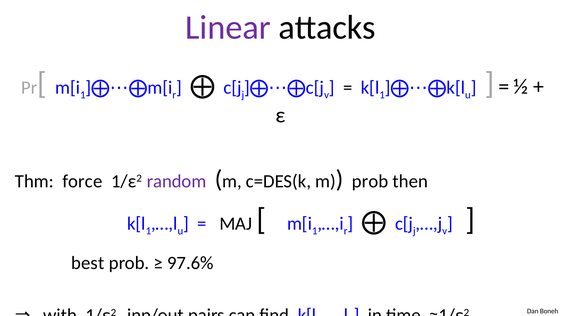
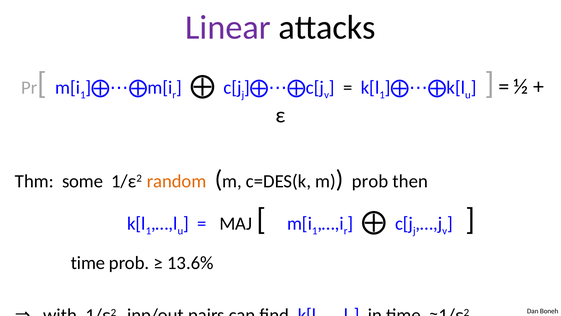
force: force -> some (83, 181)
random colour: purple -> orange (177, 181)
best: best -> time (88, 263)
97.6%: 97.6% -> 13.6% (190, 263)
